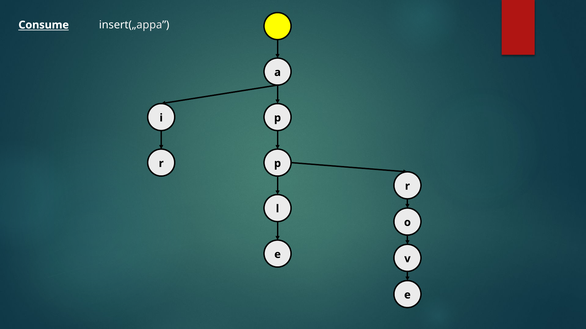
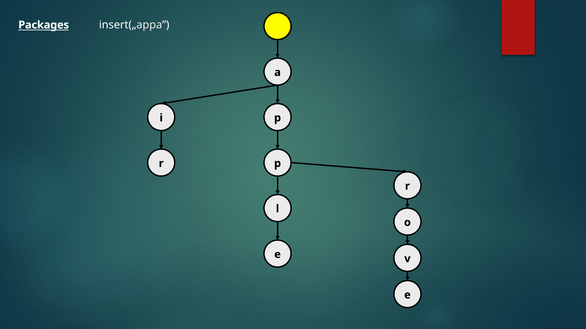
Consume: Consume -> Packages (44, 25)
